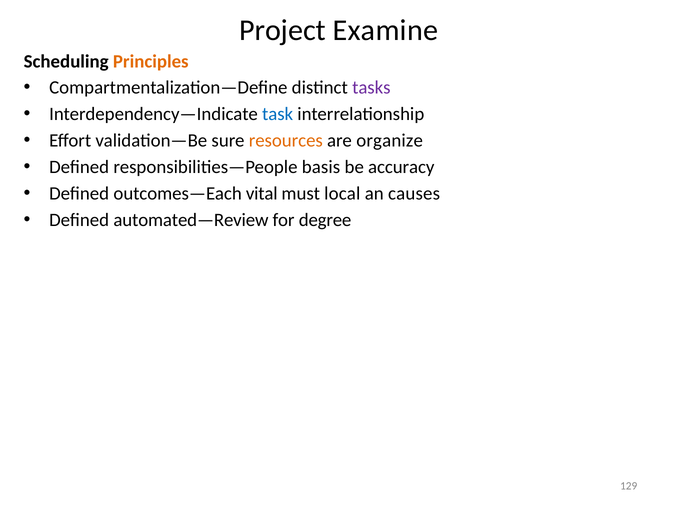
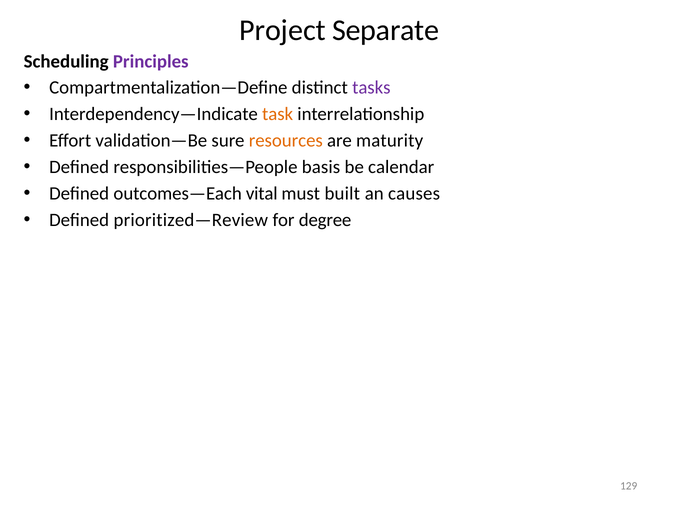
Examine: Examine -> Separate (386, 30)
Principles colour: orange -> purple (151, 61)
task colour: blue -> orange (278, 114)
organize: organize -> maturity (390, 140)
accuracy: accuracy -> calendar (401, 167)
local: local -> built (342, 193)
automated—Review: automated—Review -> prioritized—Review (191, 220)
